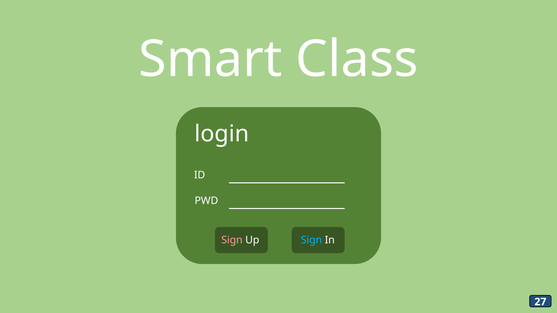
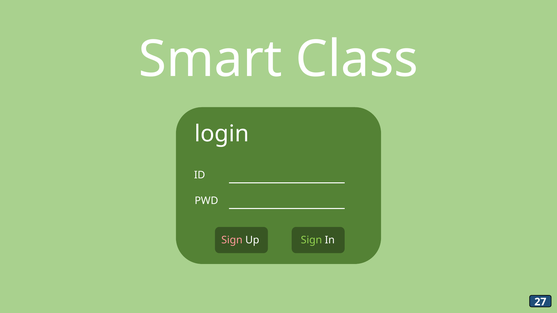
Sign colour: light blue -> light green (311, 240)
